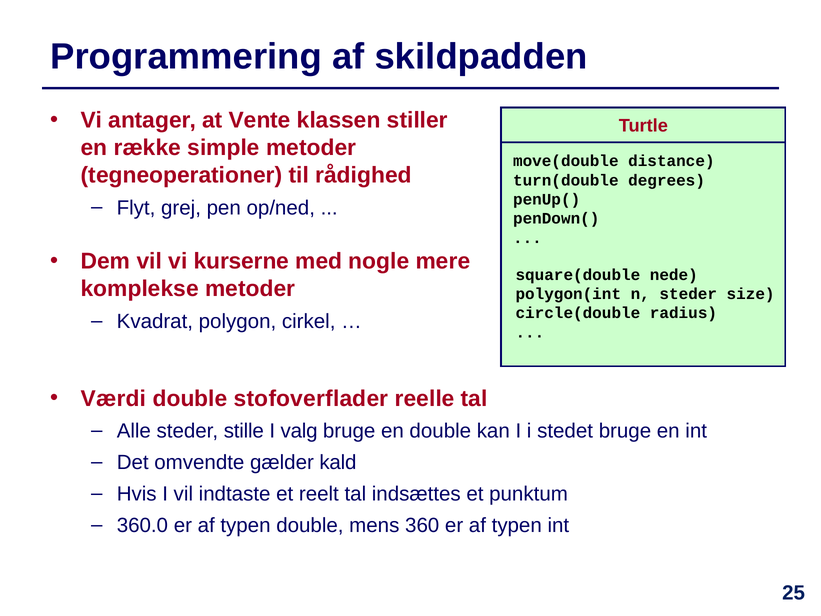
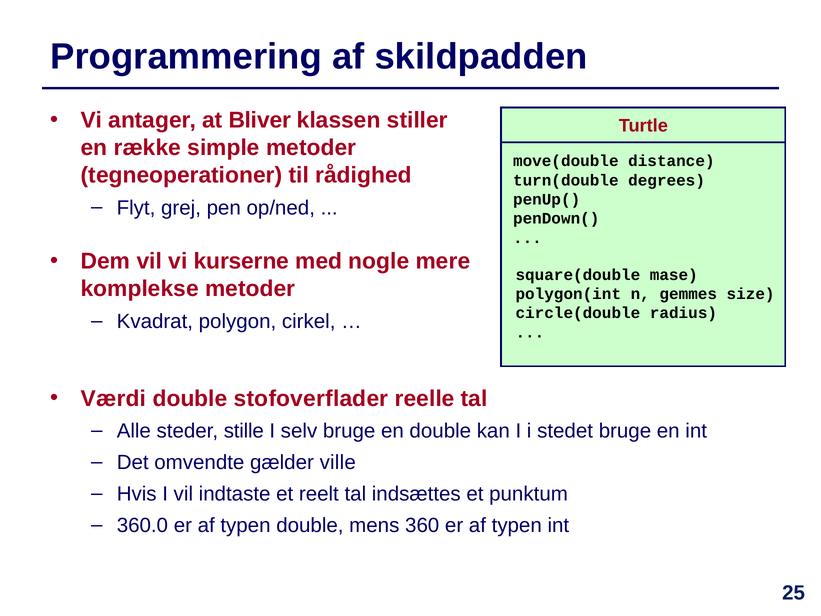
Vente: Vente -> Bliver (260, 120)
nede: nede -> mase (674, 275)
n steder: steder -> gemmes (688, 294)
valg: valg -> selv (299, 431)
kald: kald -> ville (338, 462)
